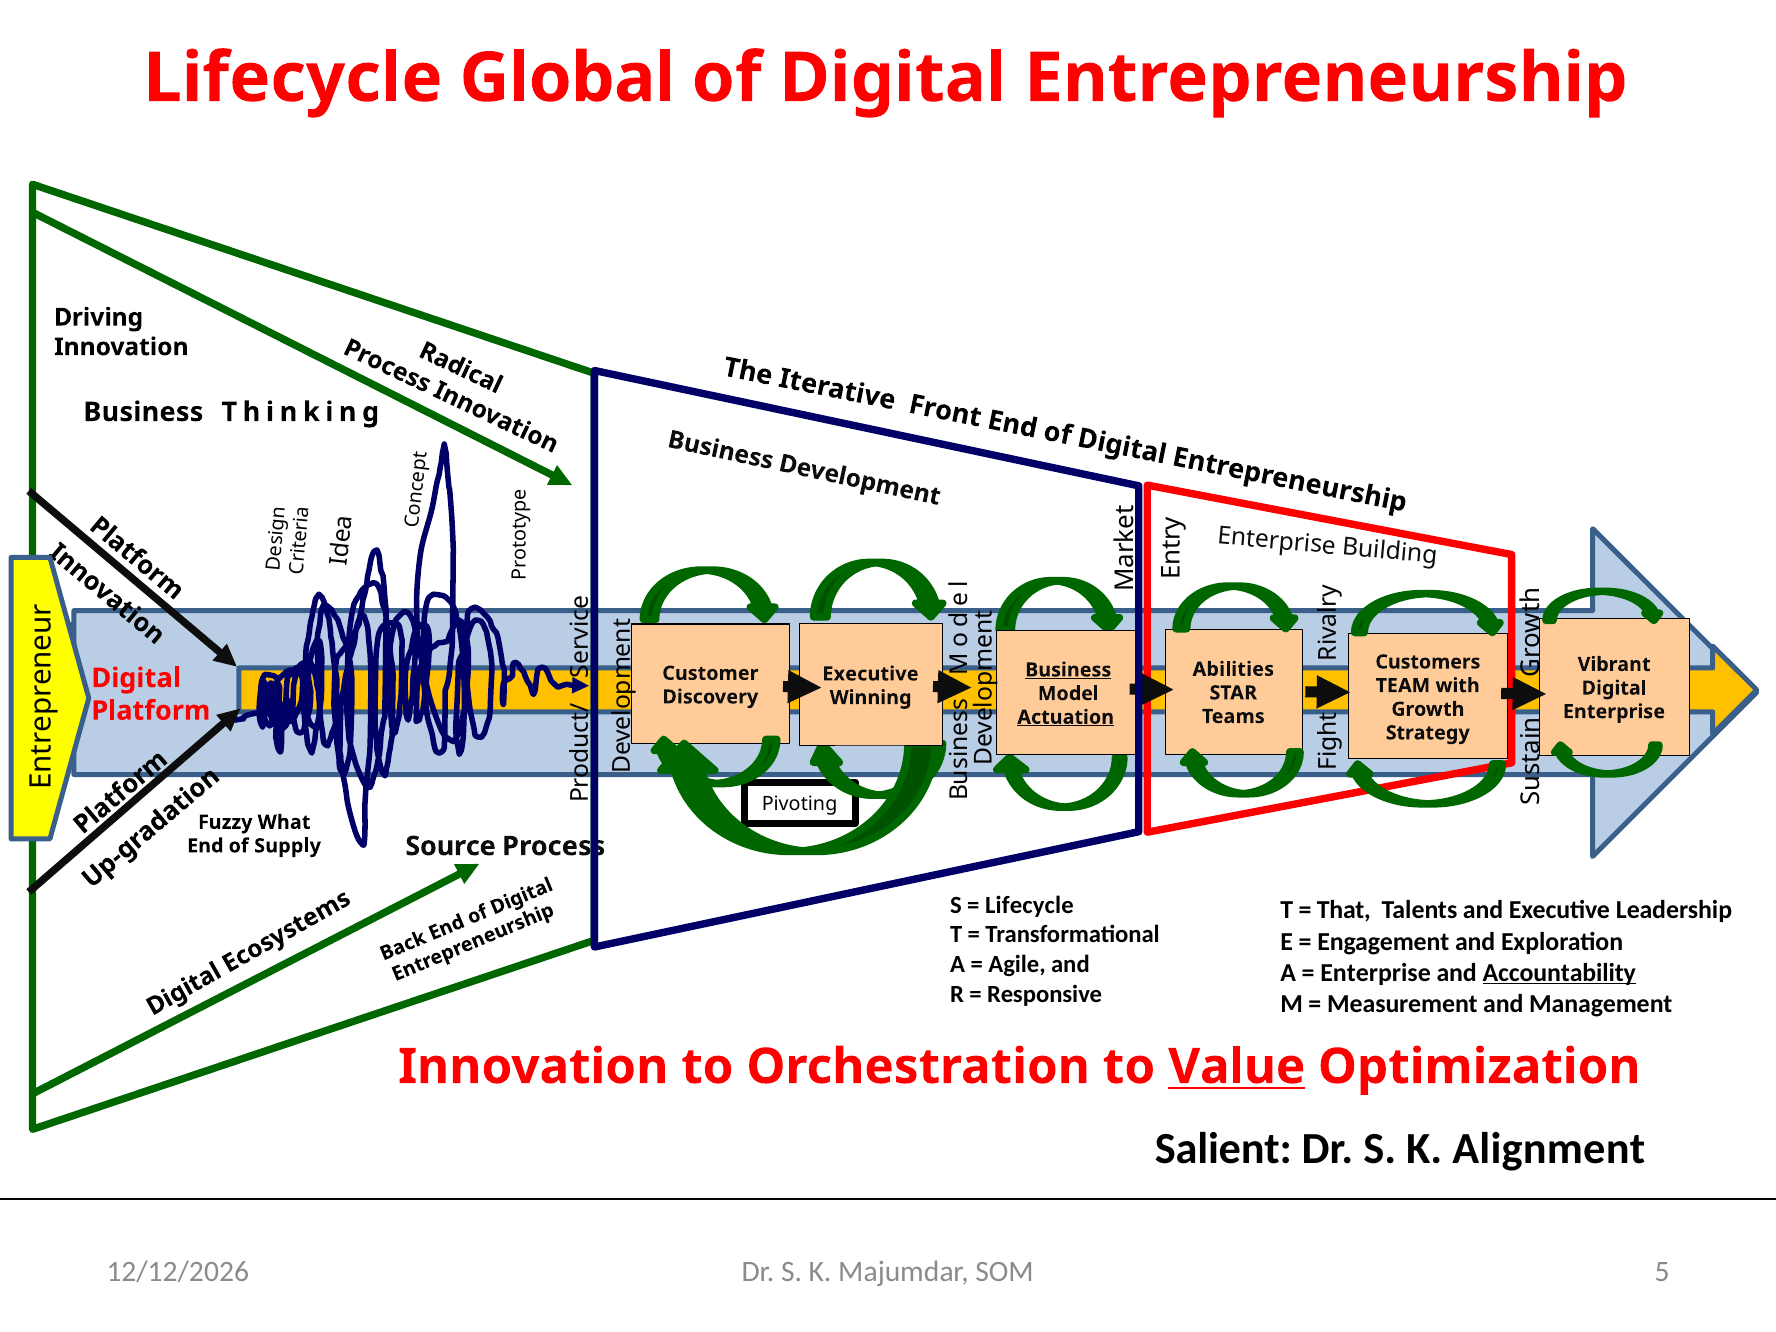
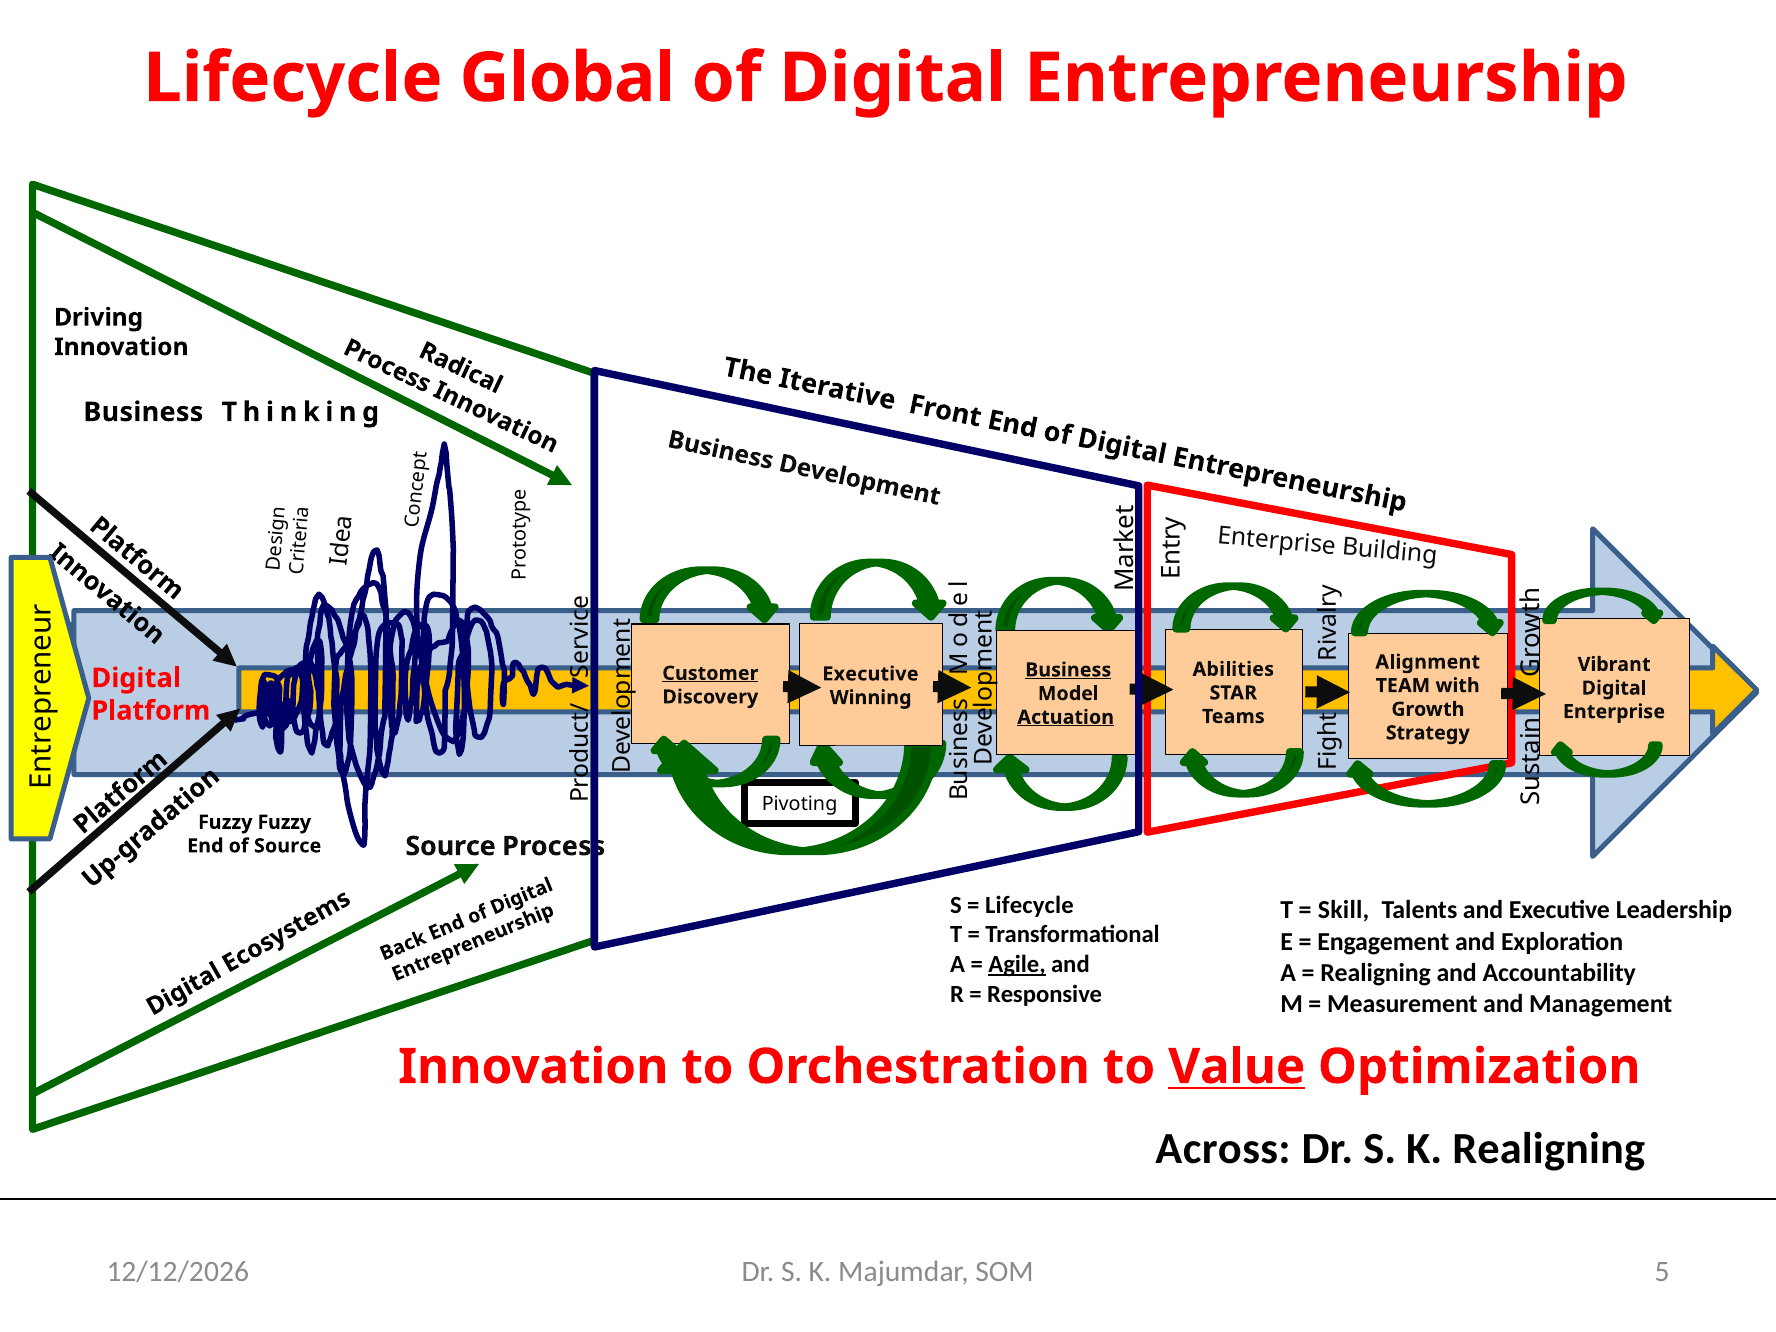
Customers: Customers -> Alignment (1428, 662)
Customer underline: none -> present (710, 673)
What: What -> Fuzzy (284, 822)
of Supply: Supply -> Source (288, 846)
That: That -> Skill (1344, 910)
Agile underline: none -> present (1017, 964)
Enterprise: Enterprise -> Realigning (1376, 973)
Accountability underline: present -> none (1559, 973)
Salient: Salient -> Across (1223, 1148)
K Alignment: Alignment -> Realigning (1549, 1148)
